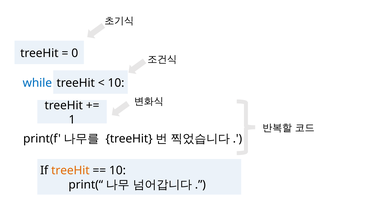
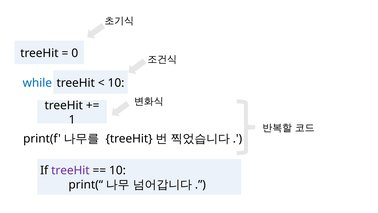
treeHit colour: orange -> purple (70, 170)
